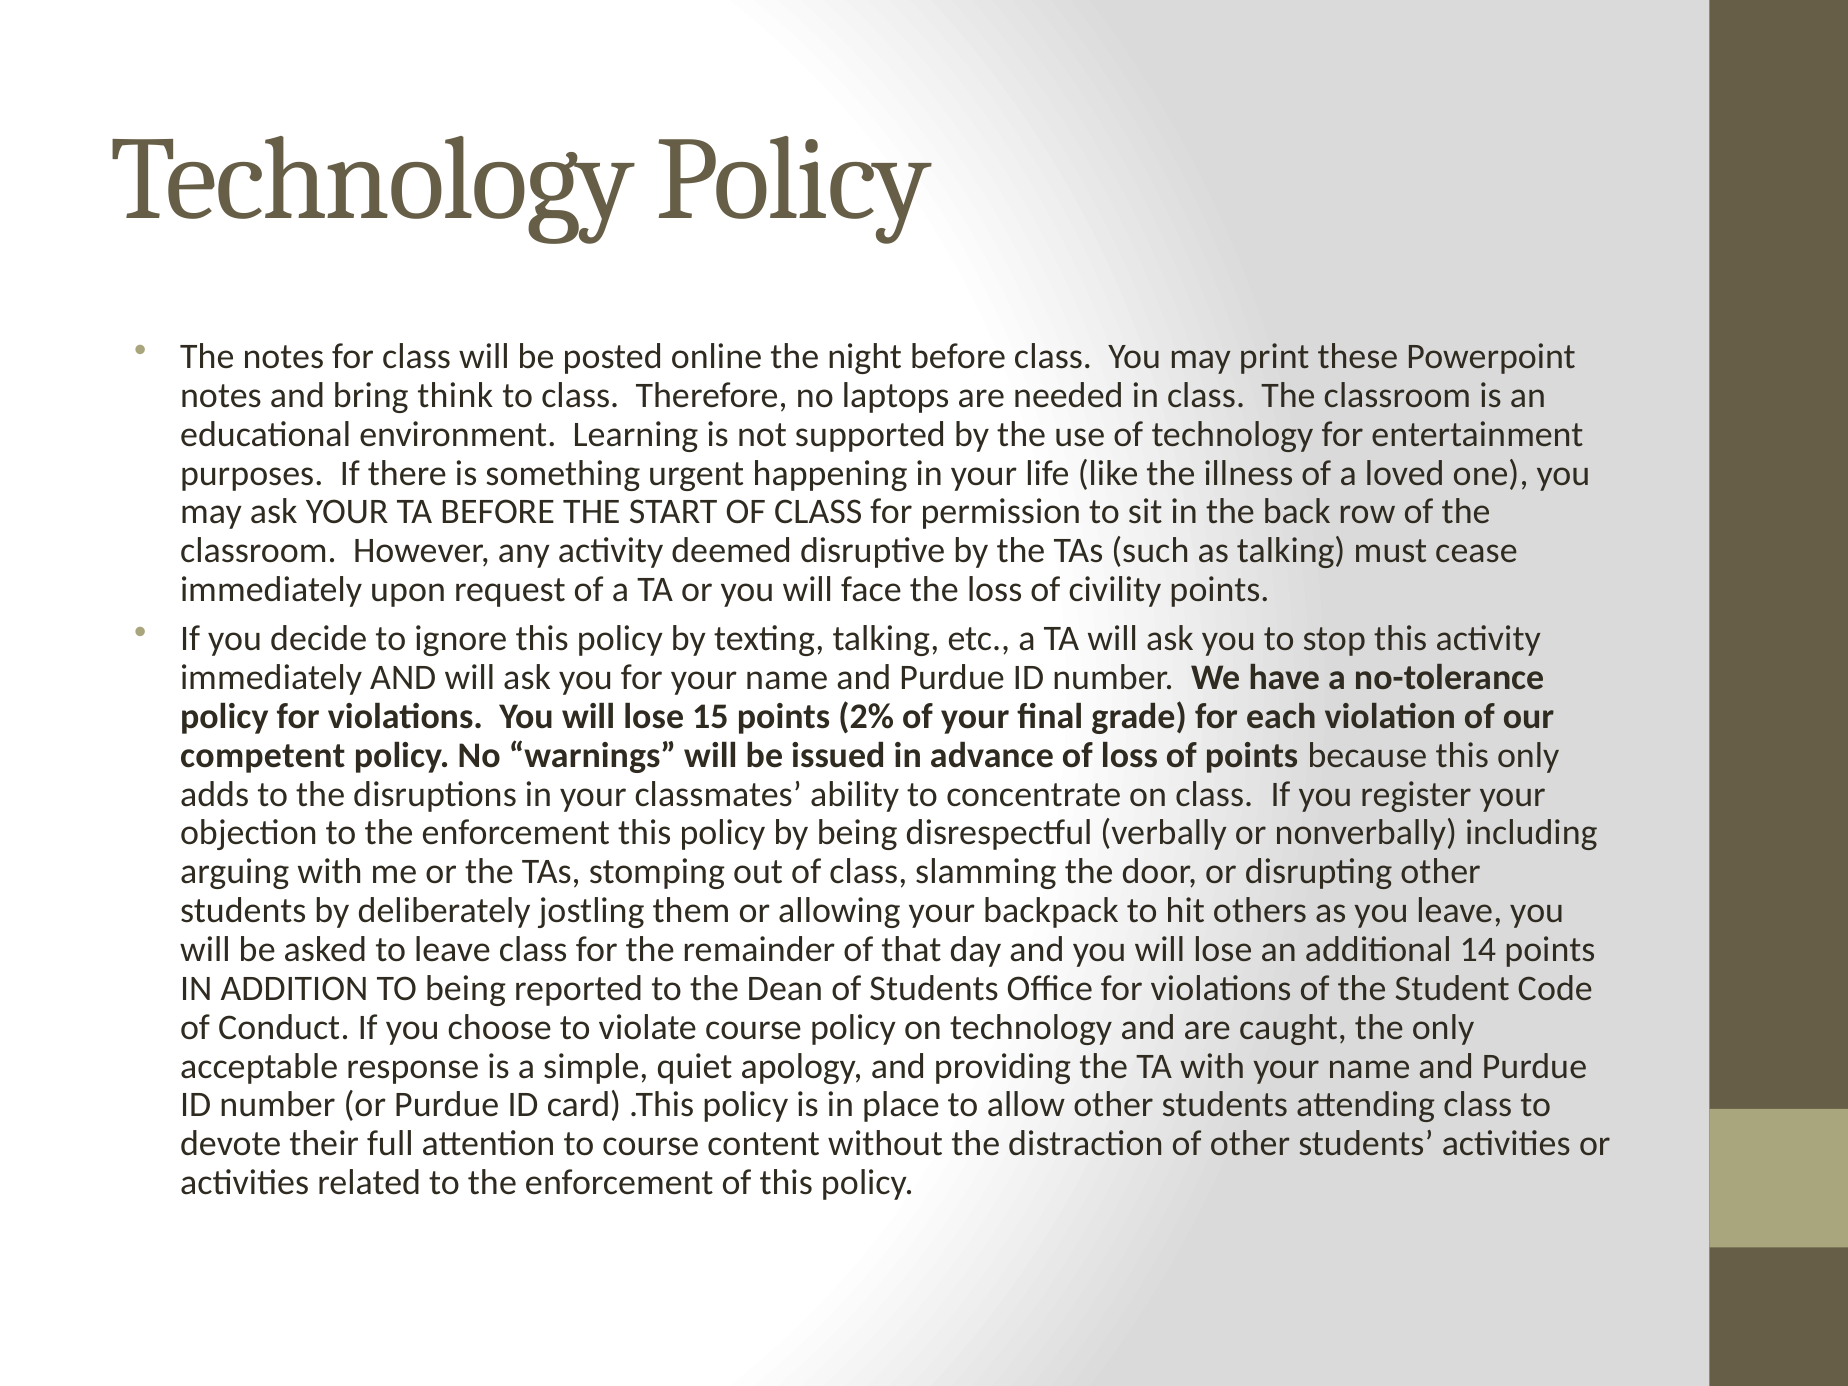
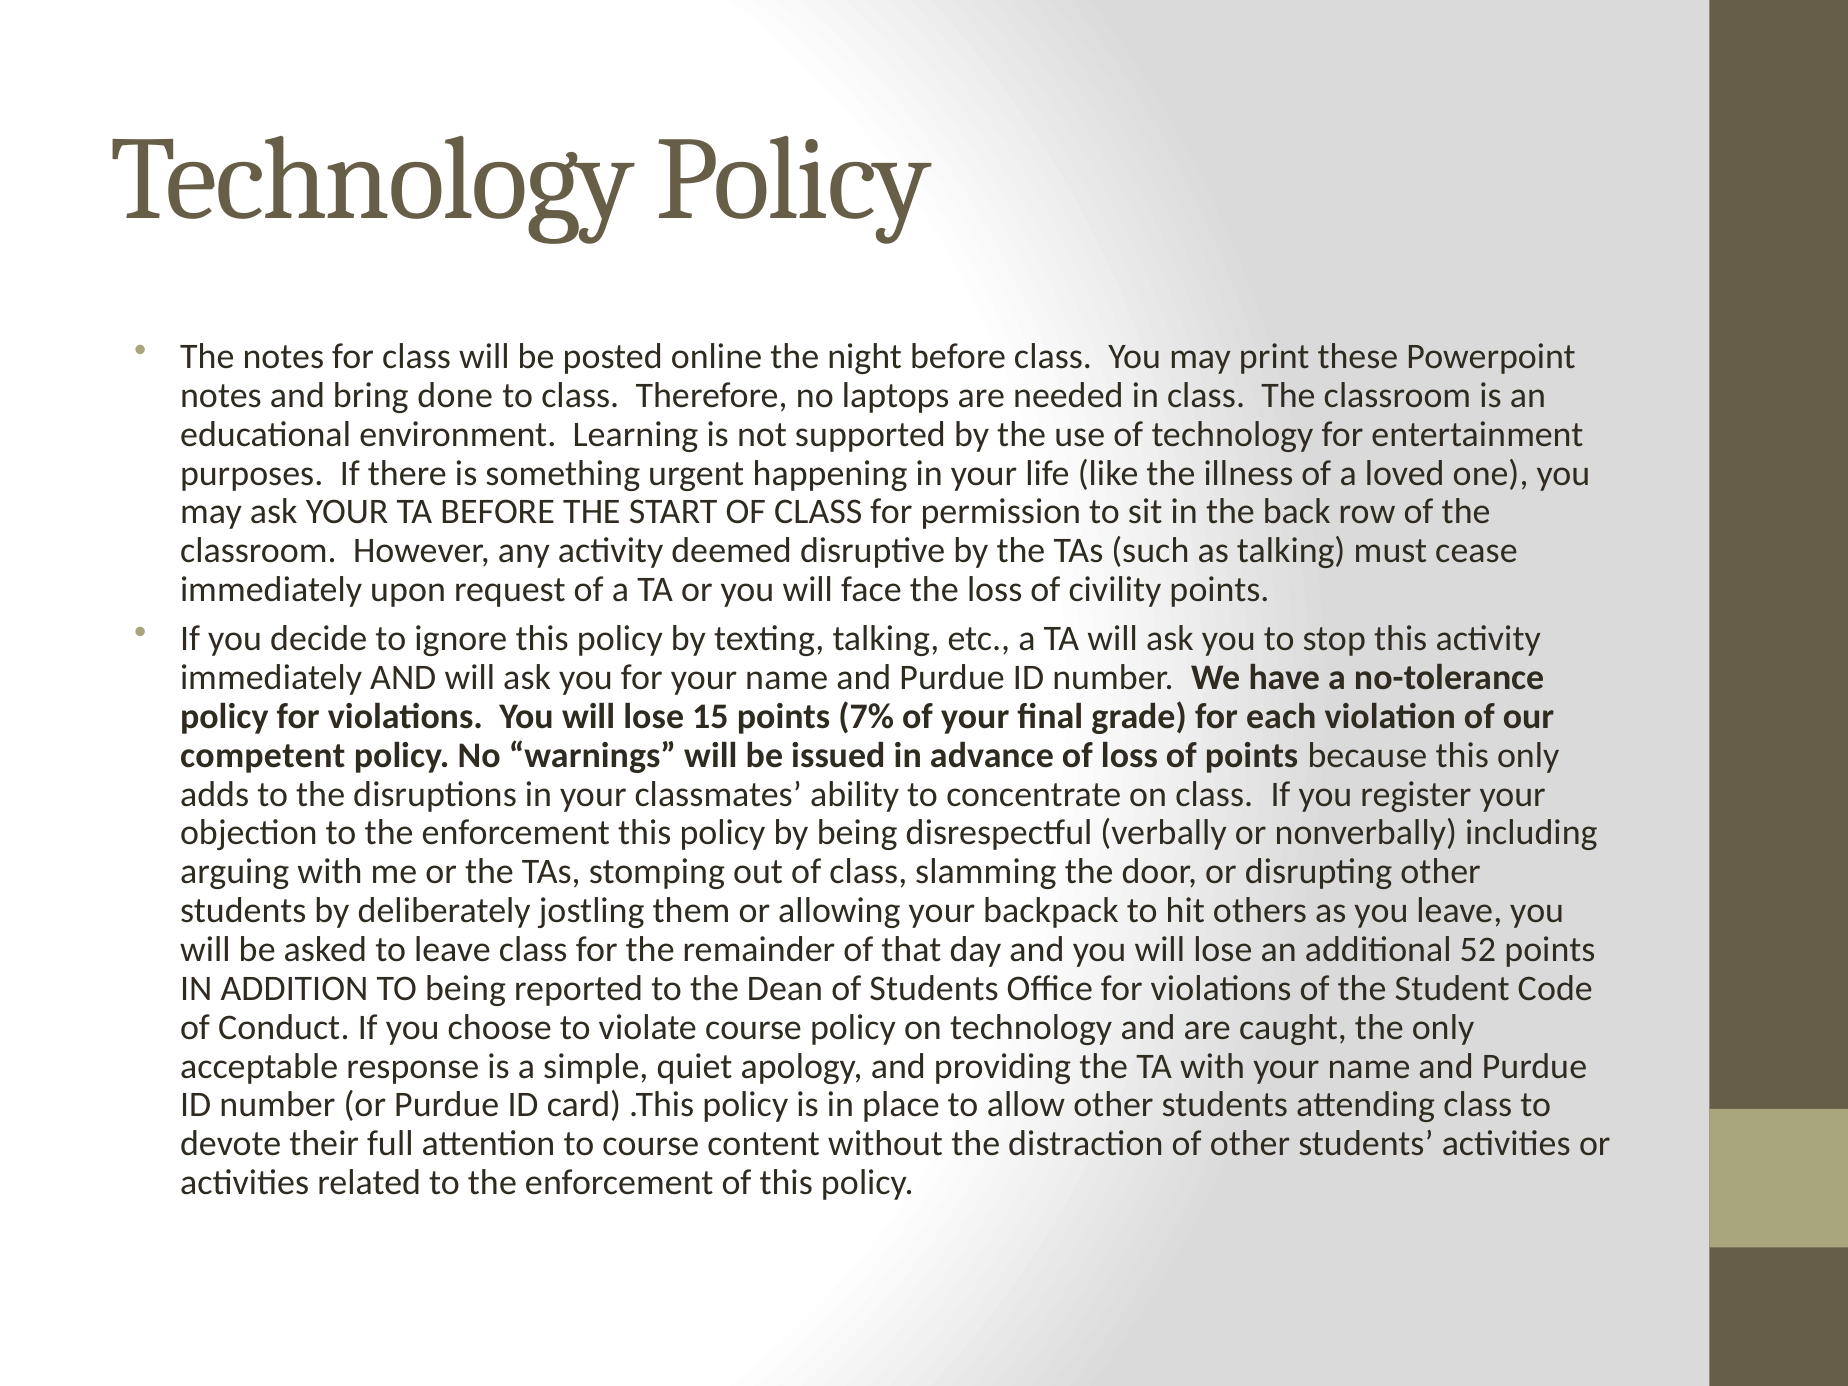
think: think -> done (455, 396)
2%: 2% -> 7% (866, 716)
14: 14 -> 52 (1478, 950)
